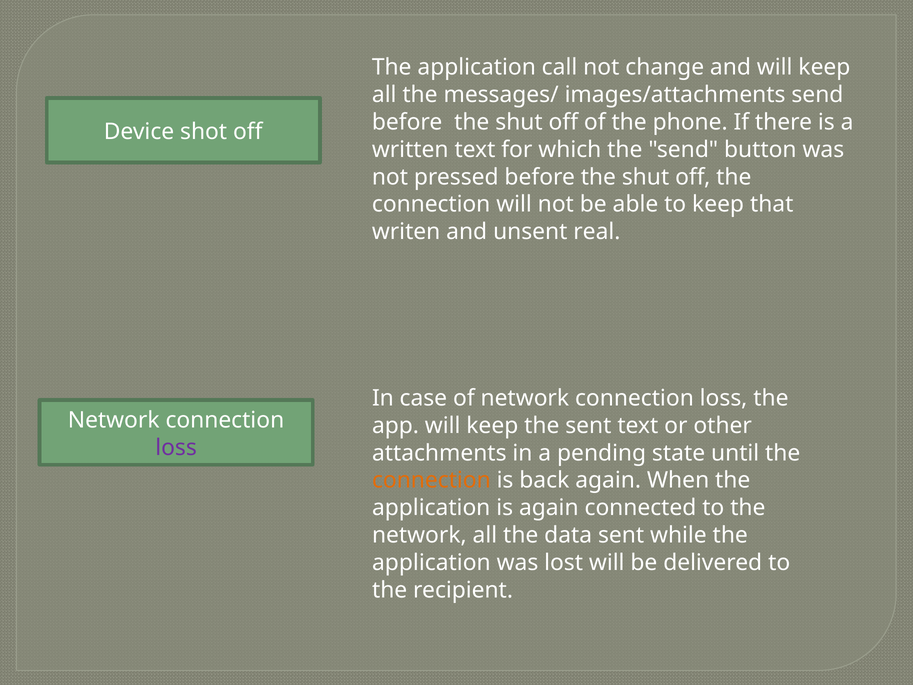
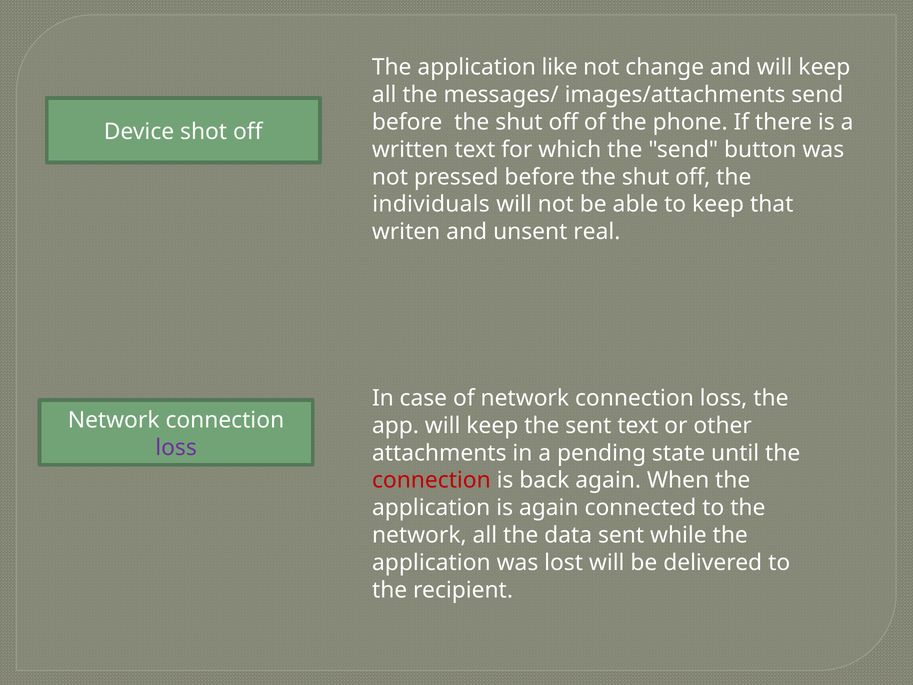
call: call -> like (560, 67)
connection: connection -> individuals (431, 204)
connection colour: orange -> red (431, 480)
